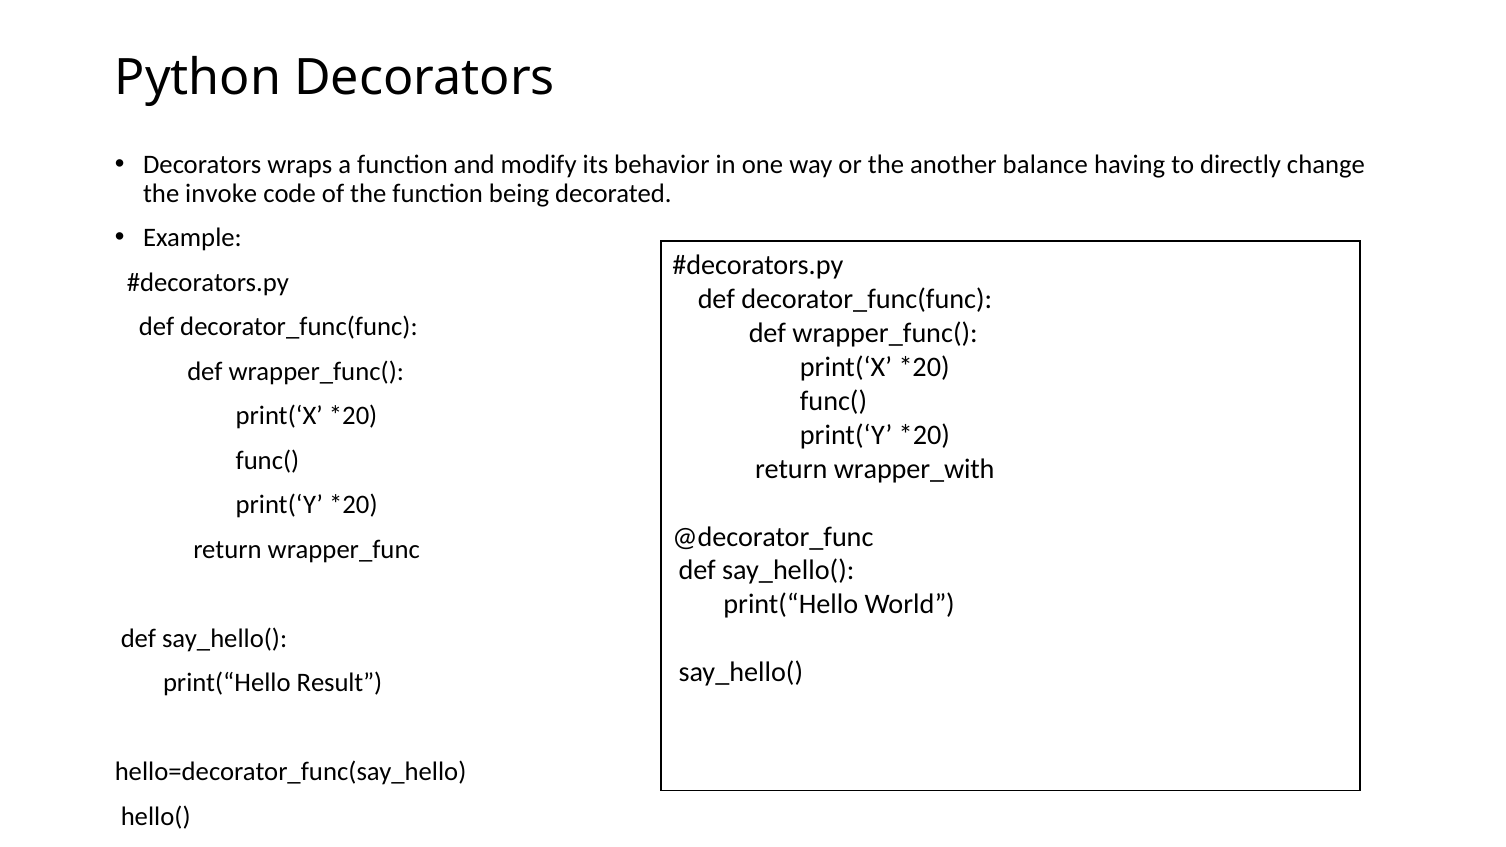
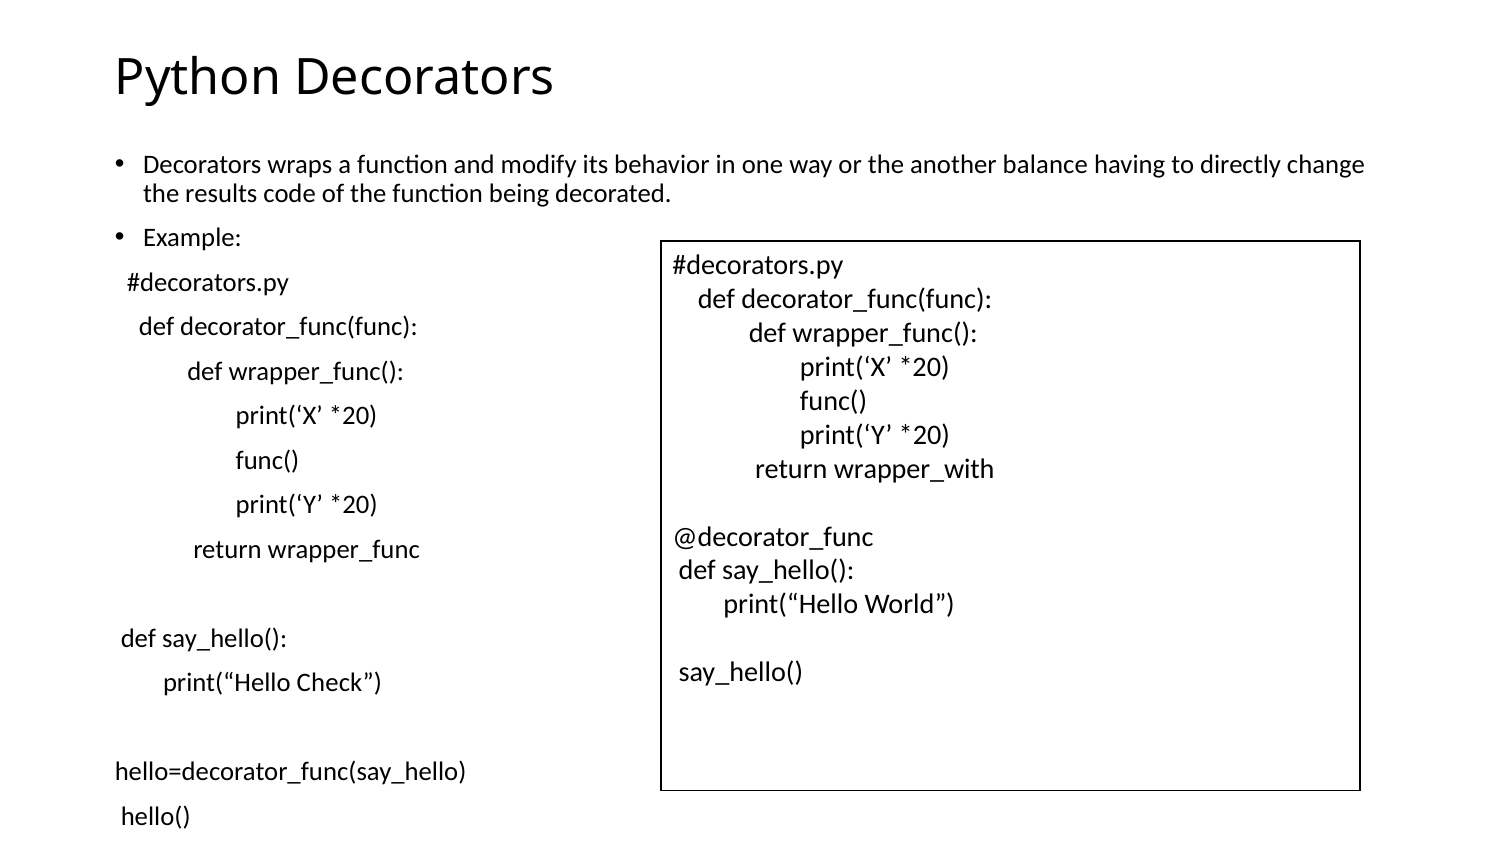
invoke: invoke -> results (221, 193)
Result: Result -> Check (339, 683)
